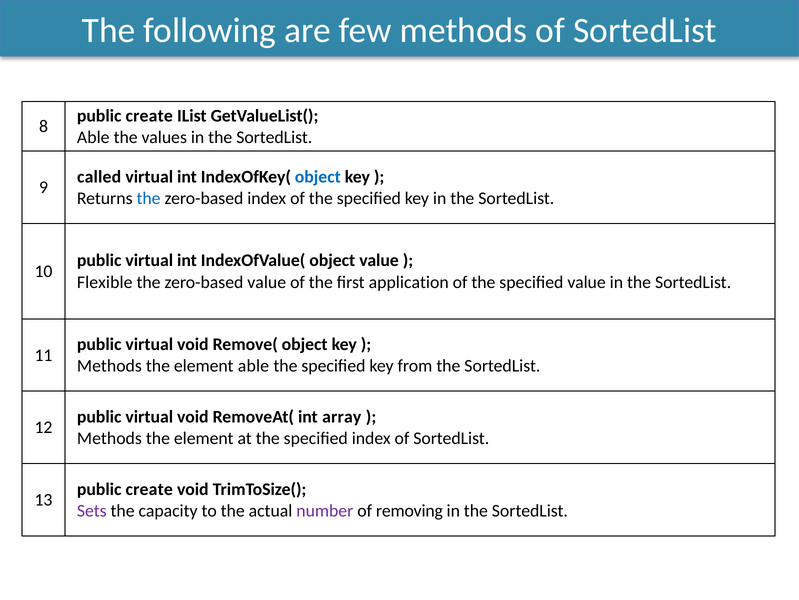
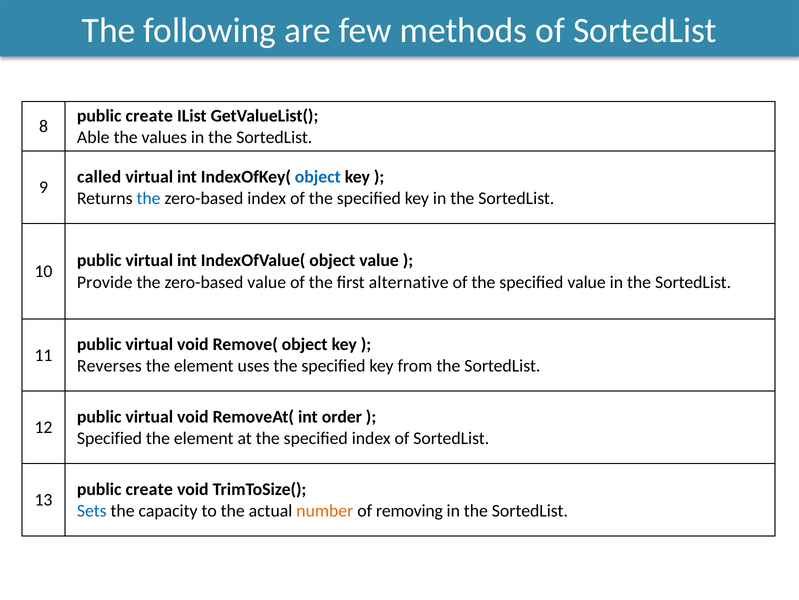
Flexible: Flexible -> Provide (105, 282)
application: application -> alternative (409, 282)
Methods: Methods -> Reverses (109, 366)
element able: able -> uses (254, 366)
array: array -> order (342, 416)
Methods: Methods -> Specified (109, 438)
Sets colour: purple -> blue (92, 510)
number colour: purple -> orange (325, 510)
